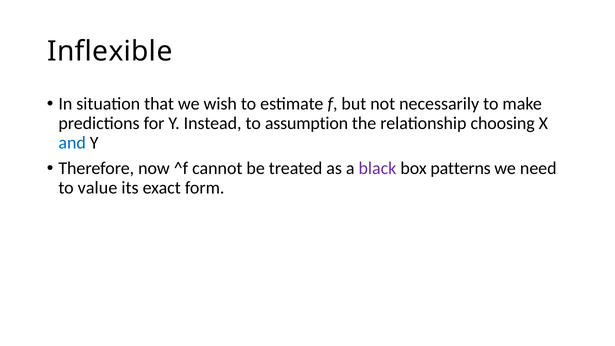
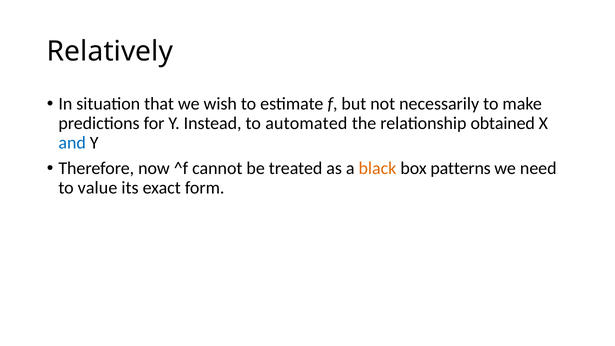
Inflexible: Inflexible -> Relatively (110, 52)
assumption: assumption -> automated (306, 123)
choosing: choosing -> obtained (503, 123)
black colour: purple -> orange (377, 169)
